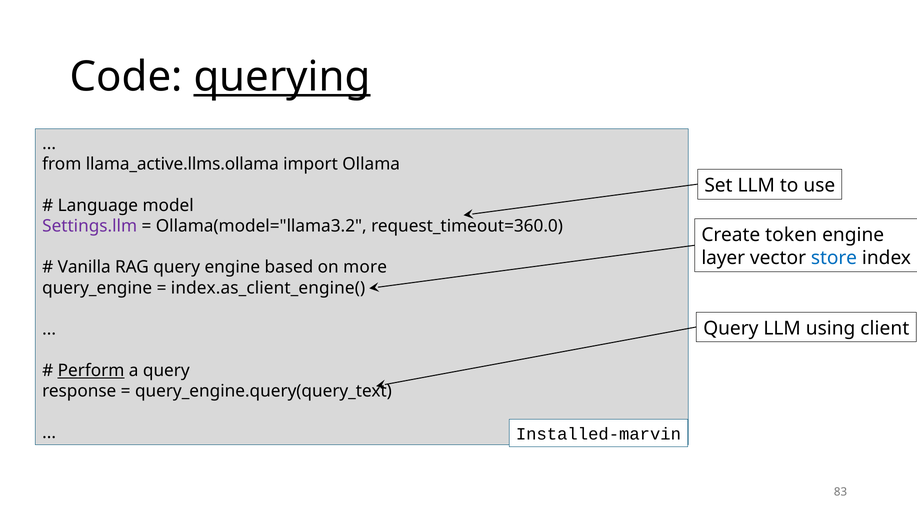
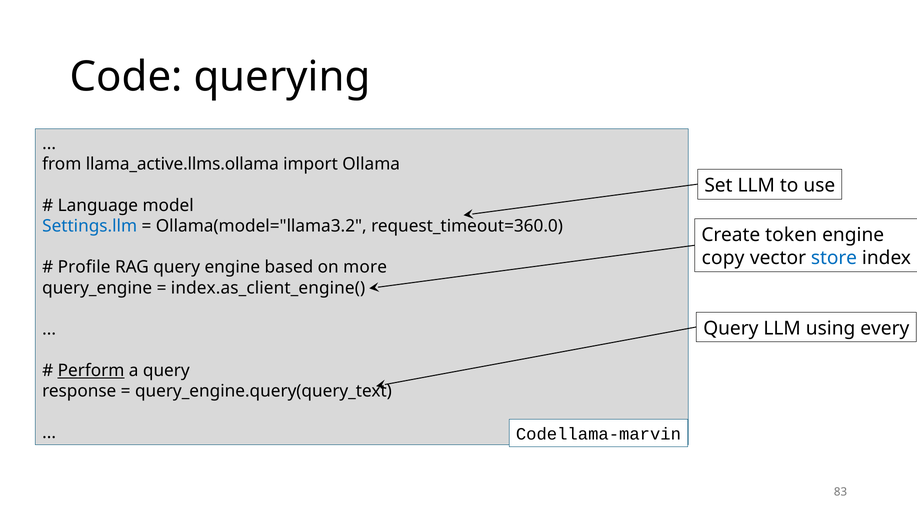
querying underline: present -> none (282, 77)
Settings.llm colour: purple -> blue (90, 226)
layer: layer -> copy (723, 258)
Vanilla: Vanilla -> Profile (84, 267)
client: client -> every (885, 328)
Installed-marvin: Installed-marvin -> Codellama-marvin (598, 434)
